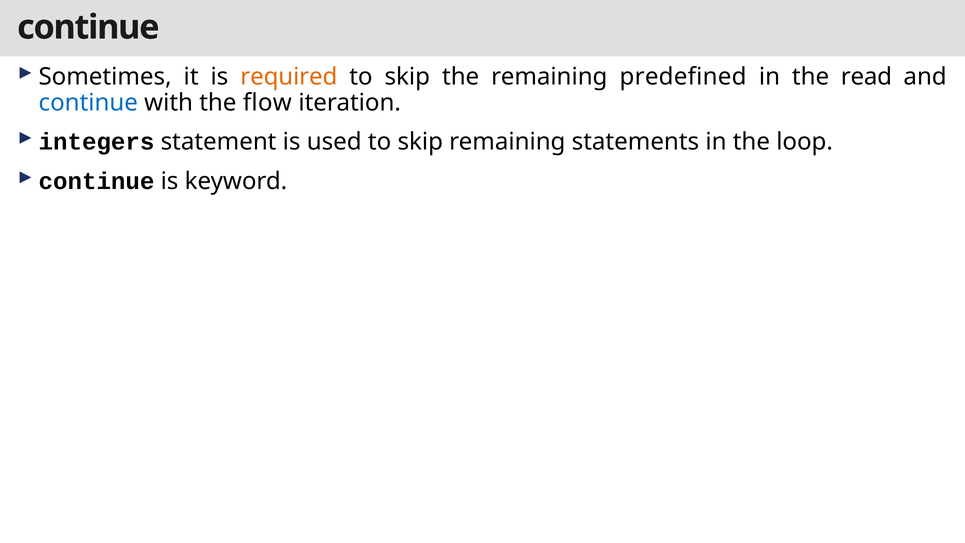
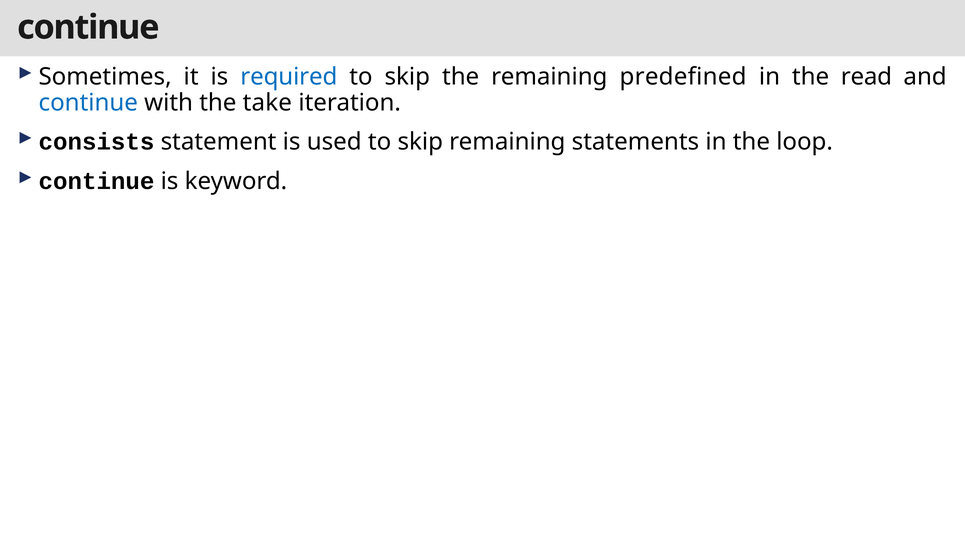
required colour: orange -> blue (289, 77)
flow: flow -> take (267, 103)
integers: integers -> consists (97, 142)
